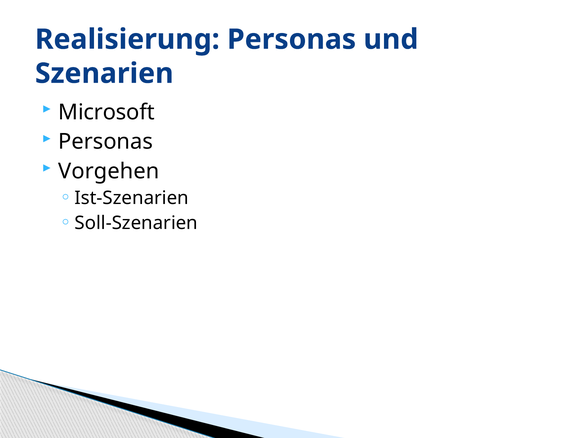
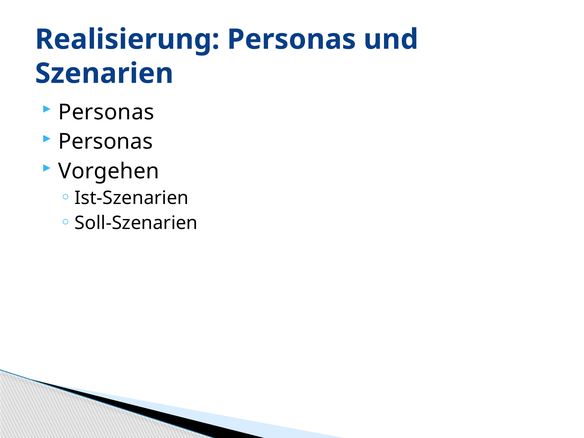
Microsoft: Microsoft -> Personas (106, 112)
